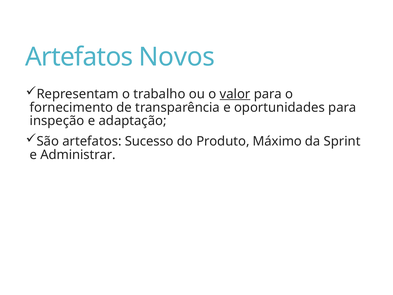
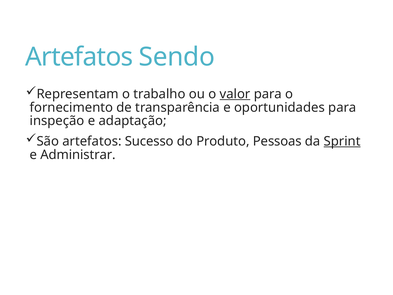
Novos: Novos -> Sendo (177, 57)
Máximo: Máximo -> Pessoas (277, 141)
Sprint underline: none -> present (342, 141)
